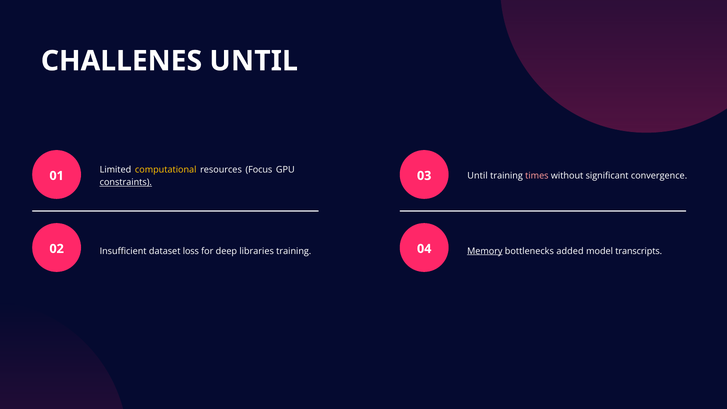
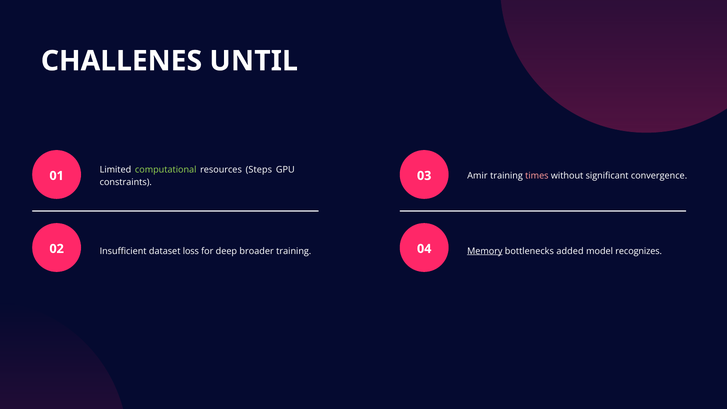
computational colour: yellow -> light green (166, 170)
Focus: Focus -> Steps (259, 170)
Until: Until -> Amir (477, 176)
constraints underline: present -> none (126, 182)
libraries: libraries -> broader (257, 251)
transcripts: transcripts -> recognizes (639, 251)
